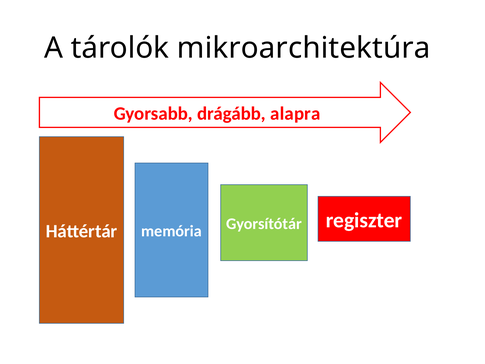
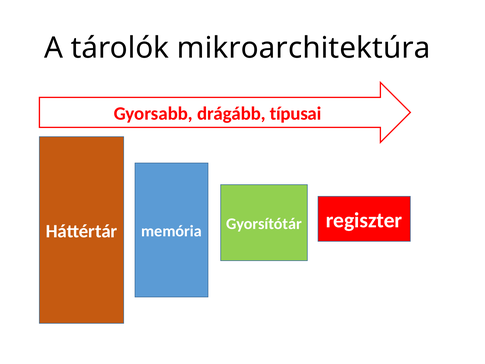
alapra: alapra -> típusai (296, 114)
